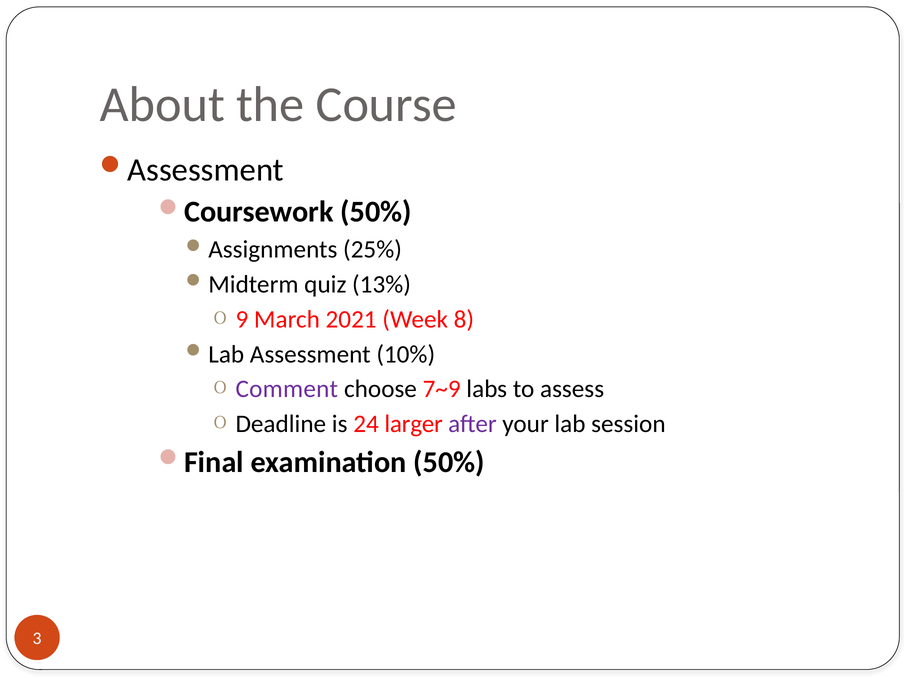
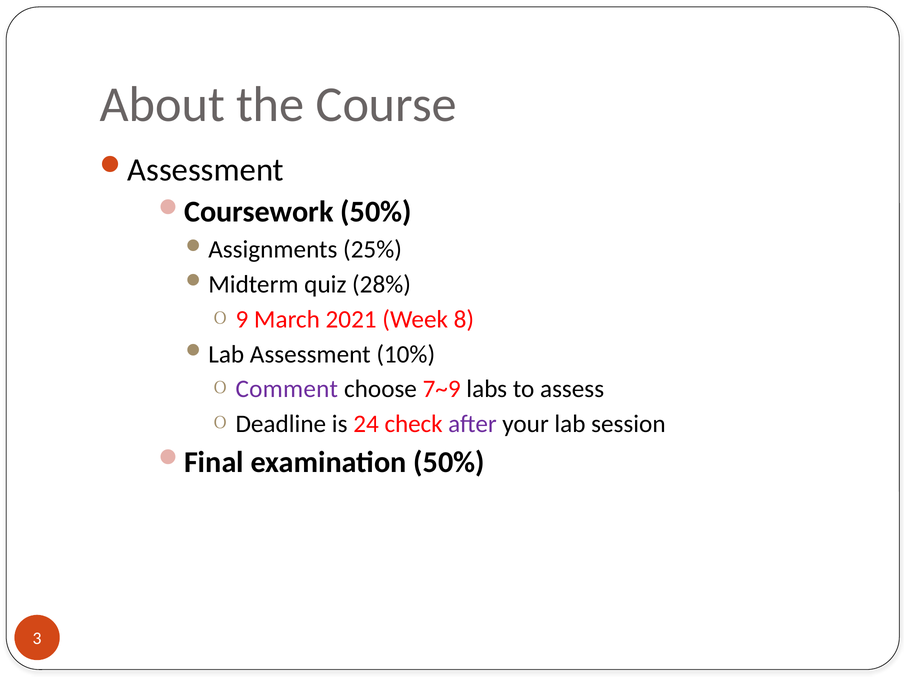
13%: 13% -> 28% (381, 285)
larger: larger -> check (414, 424)
